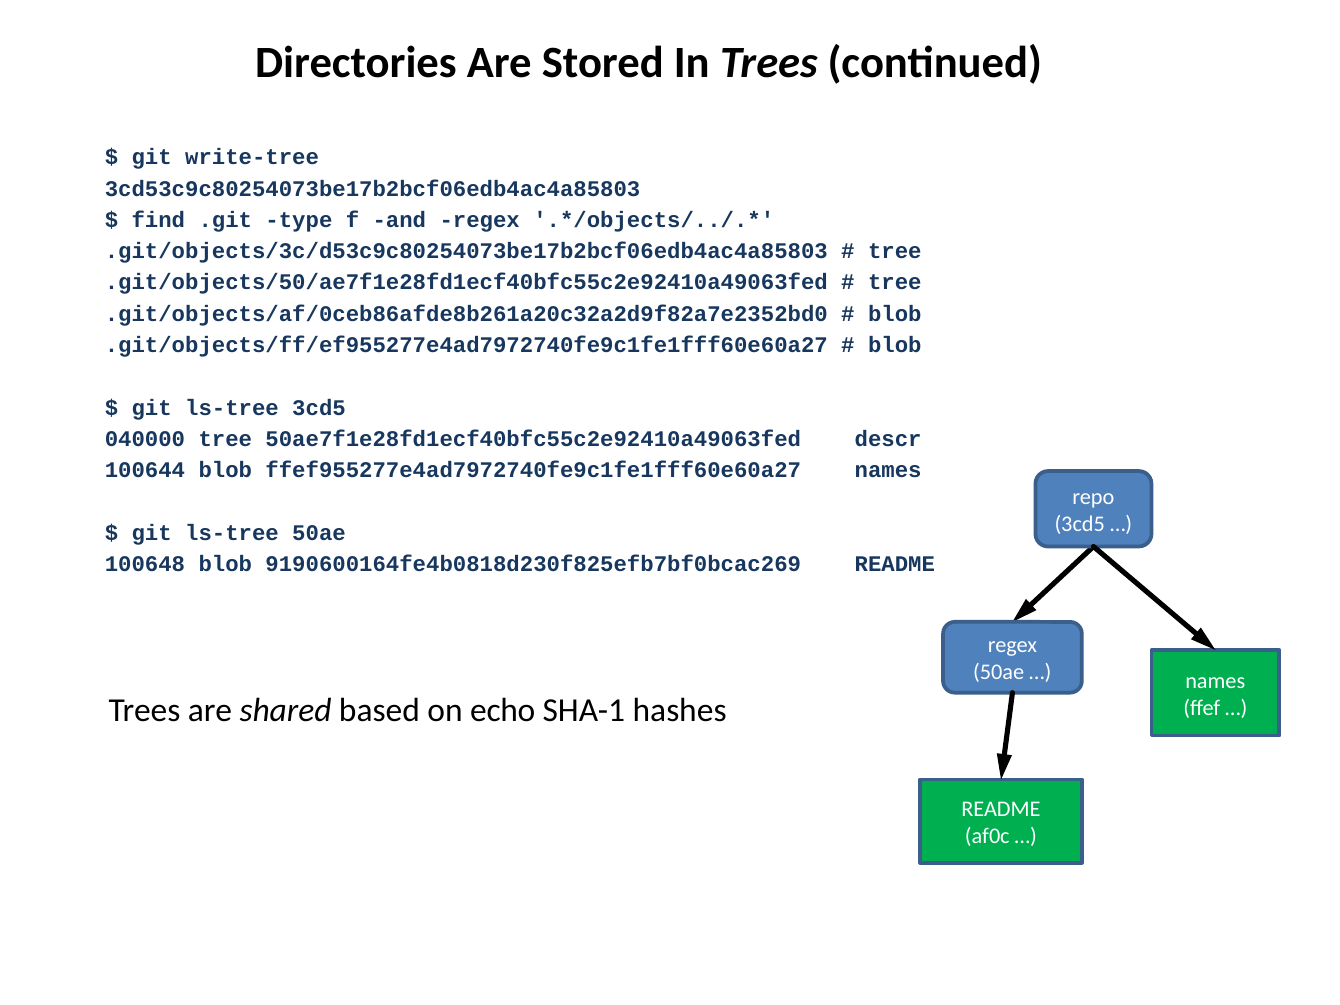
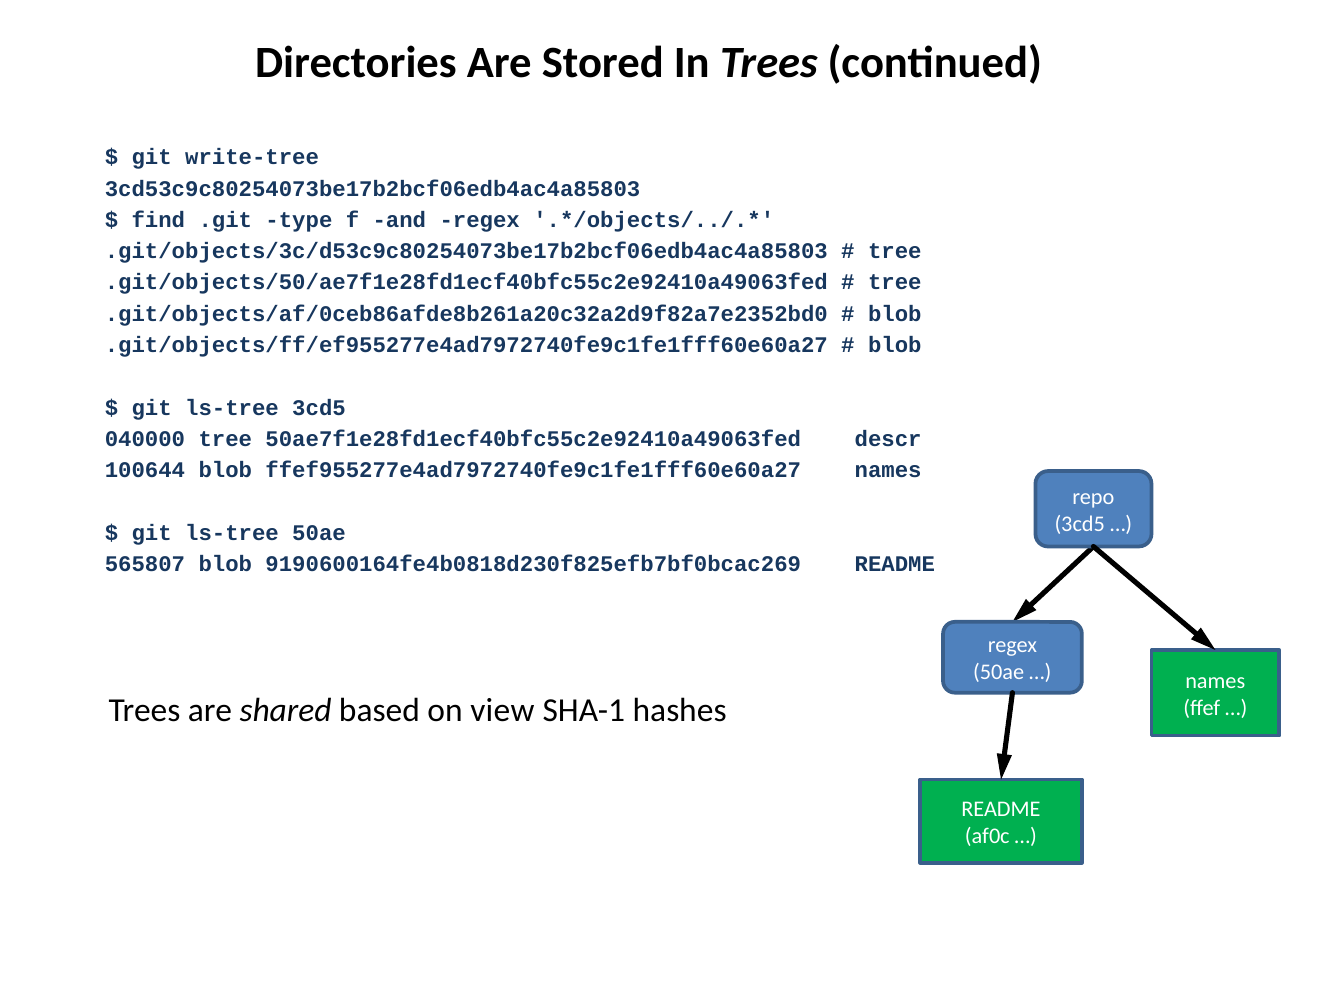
100648: 100648 -> 565807 (145, 564)
echo: echo -> view (502, 710)
